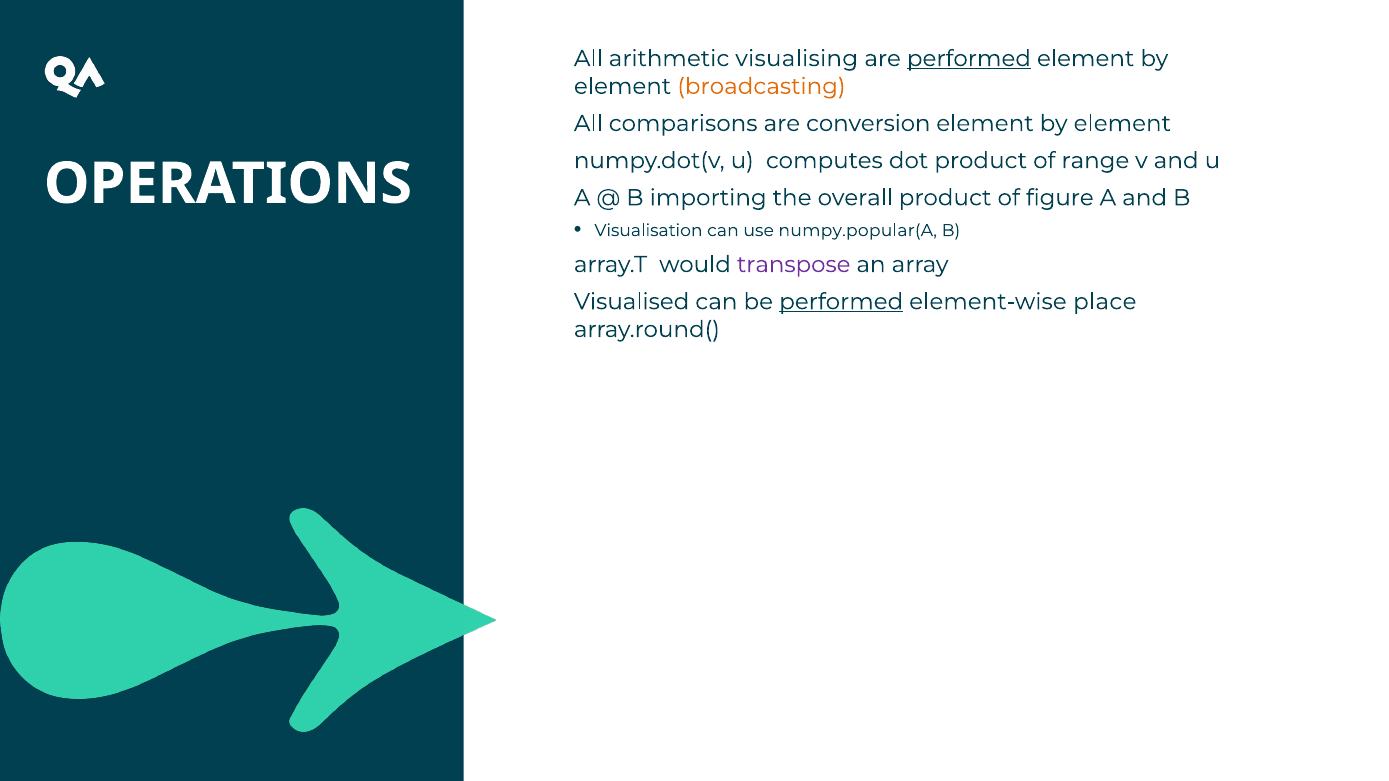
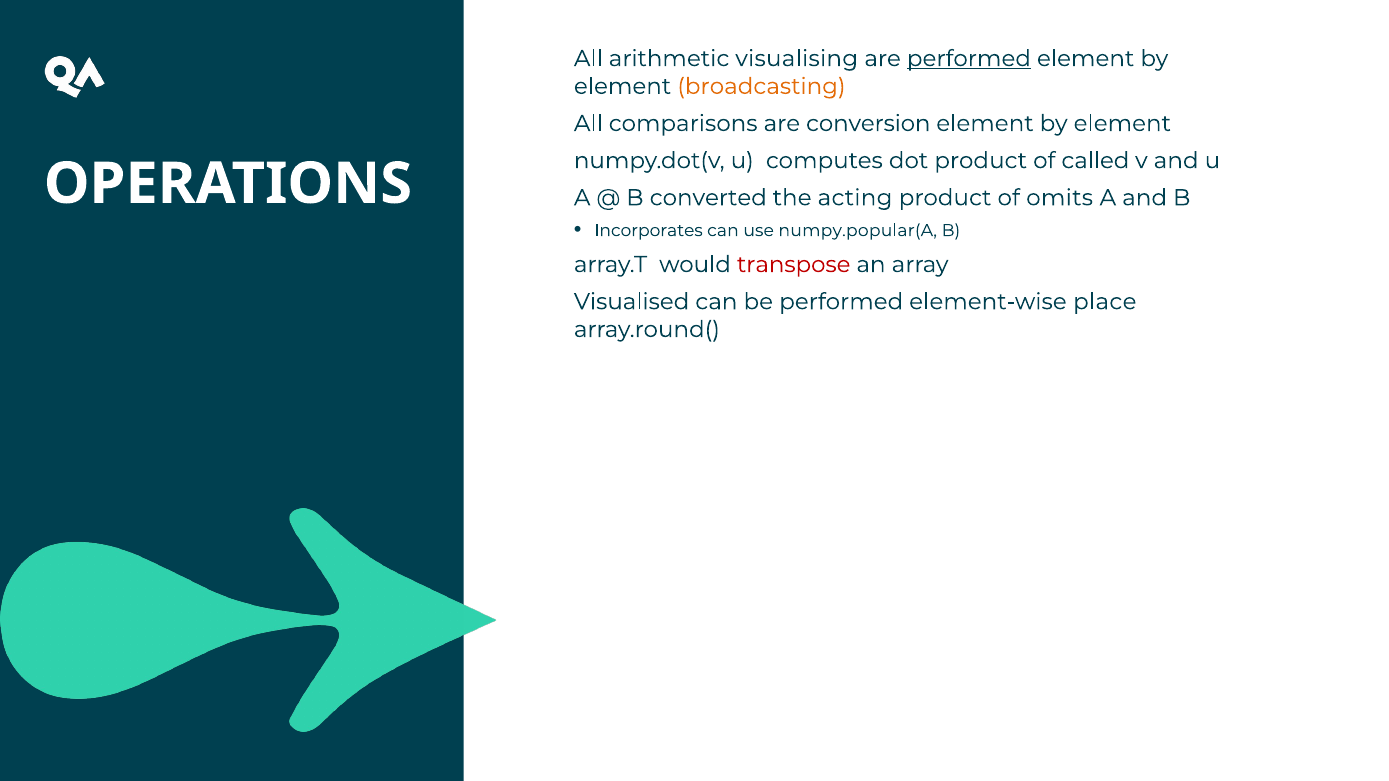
range: range -> called (1095, 161)
importing: importing -> converted (708, 198)
overall: overall -> acting (855, 198)
figure: figure -> omits (1060, 198)
Visualisation: Visualisation -> Incorporates (649, 231)
transpose colour: purple -> red (794, 265)
performed underline: present -> none (841, 302)
